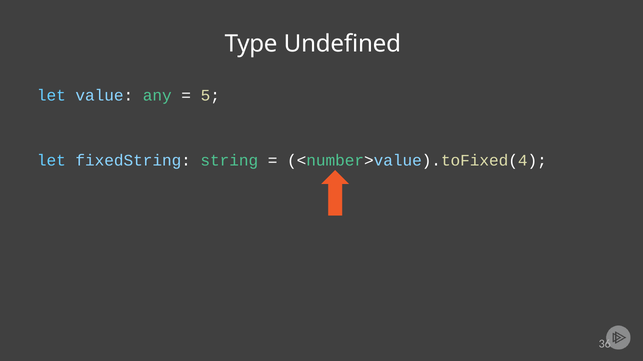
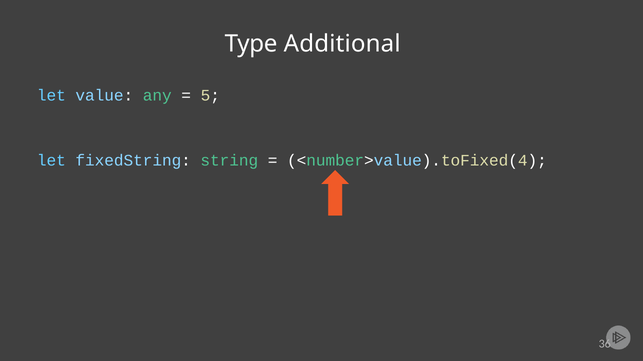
Undefined: Undefined -> Additional (342, 44)
